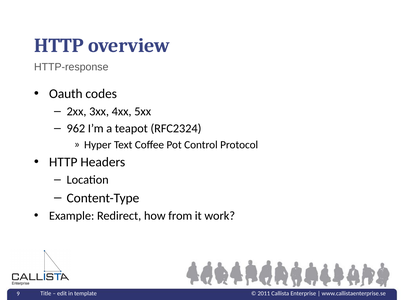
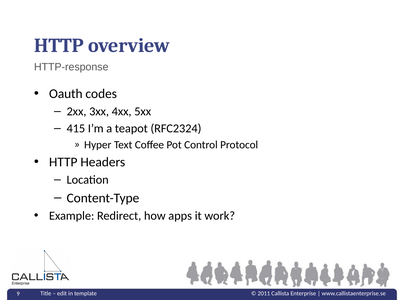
962: 962 -> 415 (76, 129)
from: from -> apps (180, 216)
